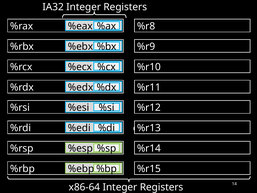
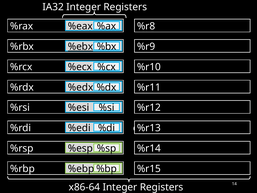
%ebx underline: none -> present (81, 47)
